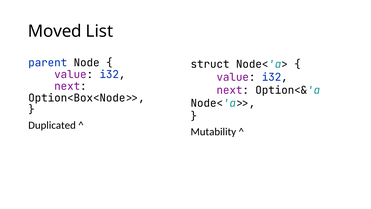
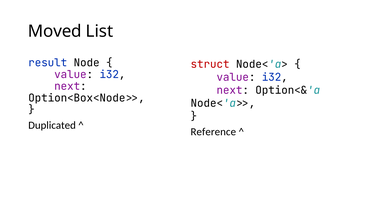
parent: parent -> result (48, 63)
struct colour: black -> red (210, 64)
Mutability: Mutability -> Reference (213, 132)
